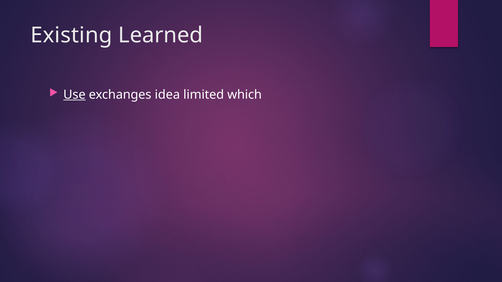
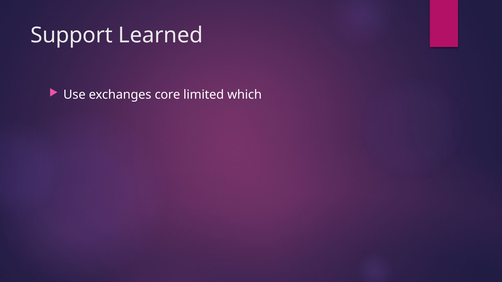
Existing: Existing -> Support (72, 35)
Use underline: present -> none (74, 95)
idea: idea -> core (167, 95)
